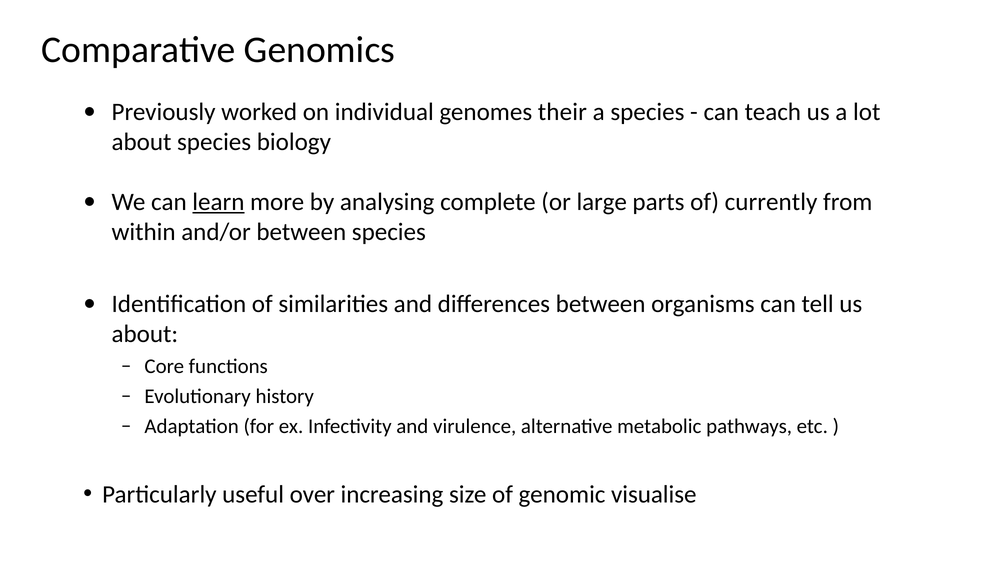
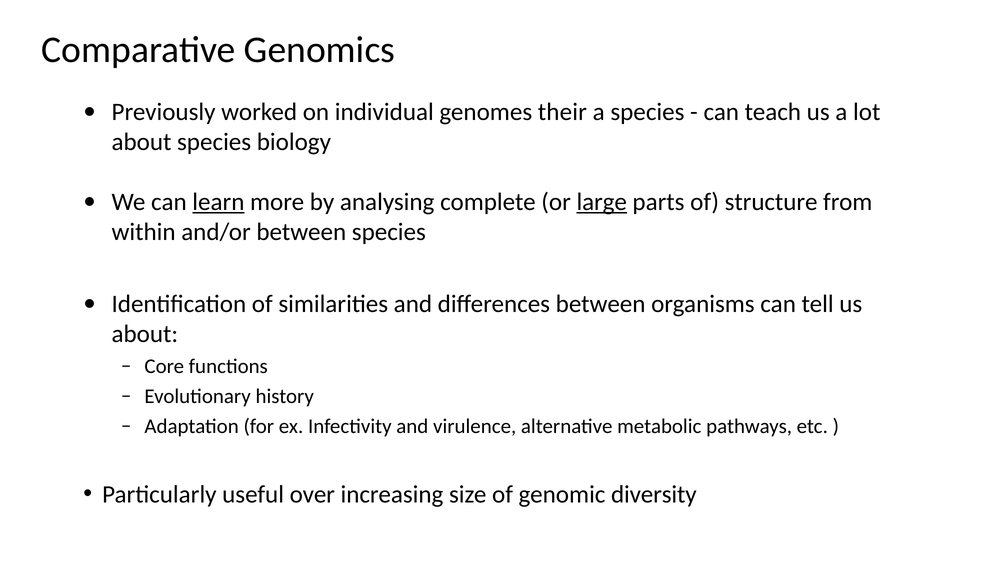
large underline: none -> present (602, 202)
currently: currently -> structure (771, 202)
visualise: visualise -> diversity (654, 495)
